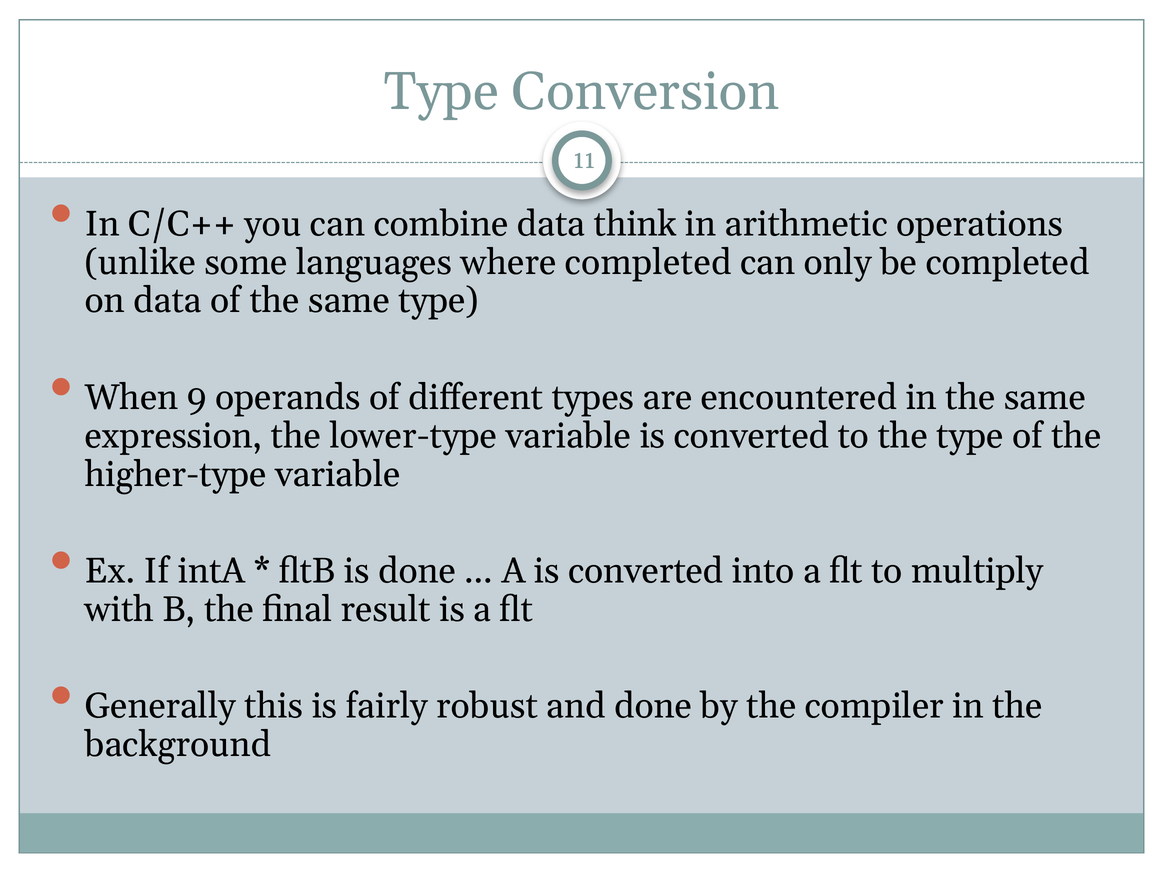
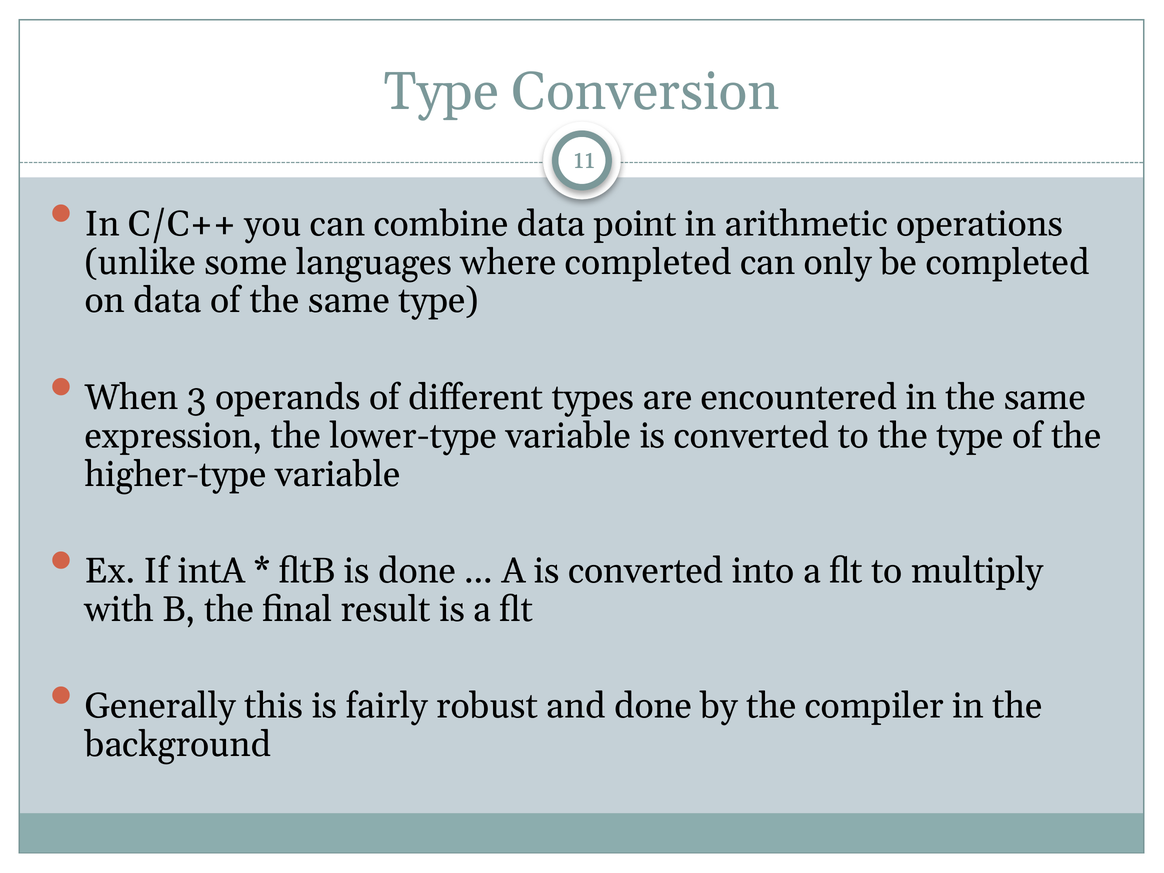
think: think -> point (635, 224)
9: 9 -> 3 (196, 397)
